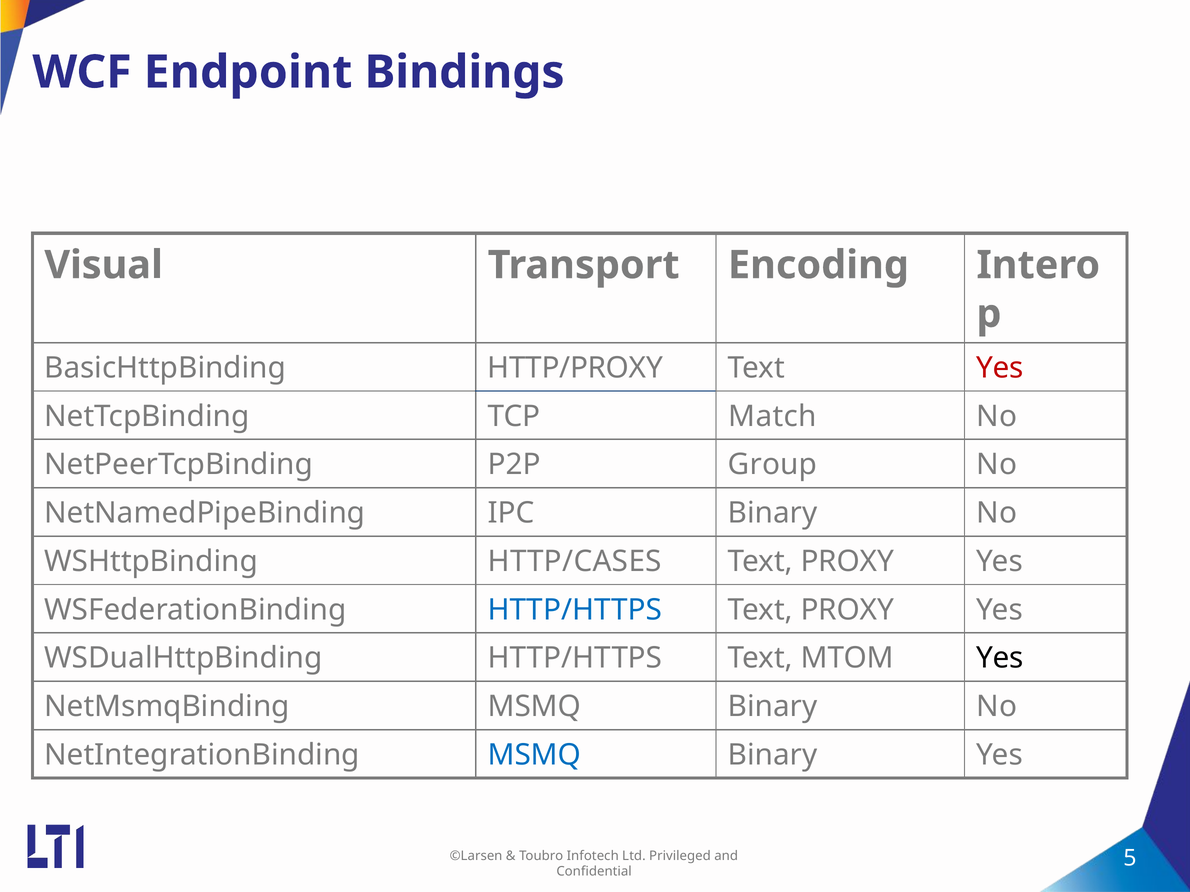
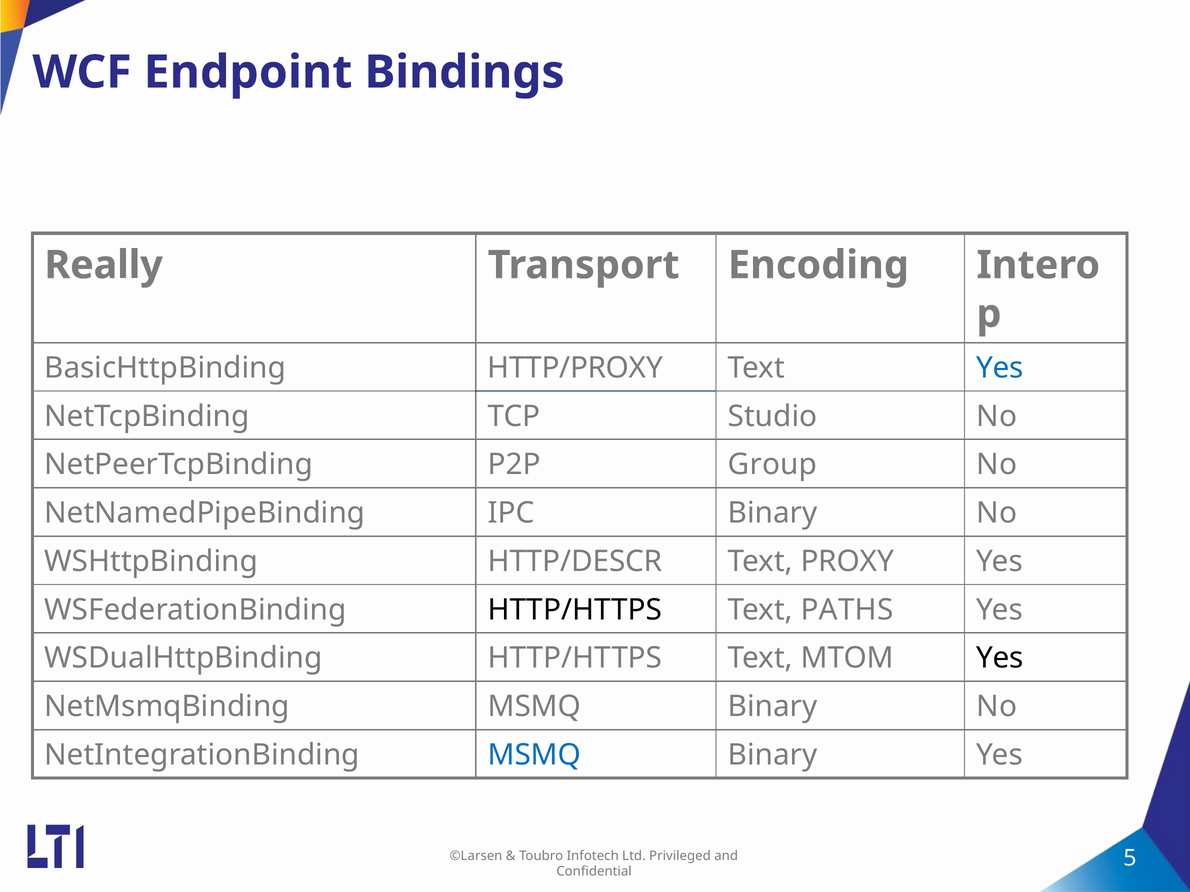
Visual: Visual -> Really (104, 265)
Yes colour: red -> blue (1000, 368)
Match: Match -> Studio (773, 417)
HTTP/CASES: HTTP/CASES -> HTTP/DESCR (575, 562)
HTTP/HTTPS colour: blue -> black (575, 610)
PROXY: PROXY -> PATHS (847, 610)
